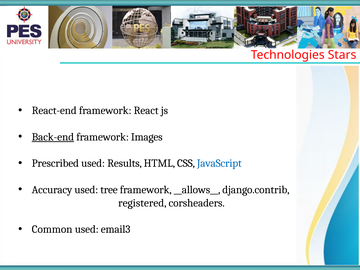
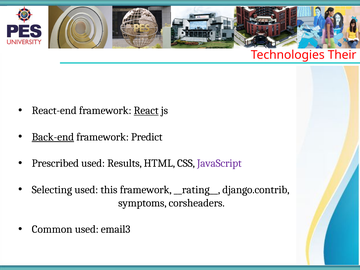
Stars: Stars -> Their (342, 55)
React underline: none -> present (146, 111)
Images: Images -> Predict (147, 137)
JavaScript colour: blue -> purple (219, 163)
Accuracy: Accuracy -> Selecting (52, 190)
tree: tree -> this (109, 190)
__allows__: __allows__ -> __rating__ (197, 190)
registered: registered -> symptoms (142, 203)
